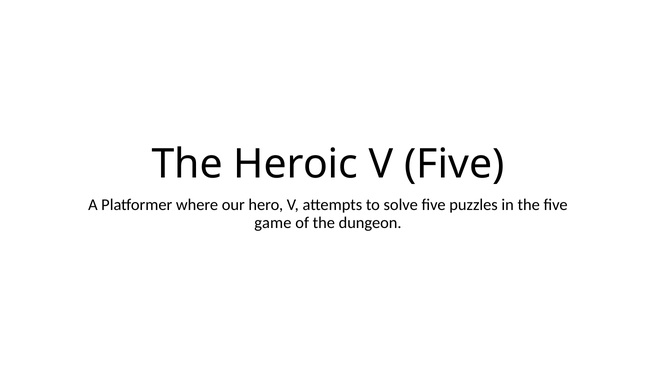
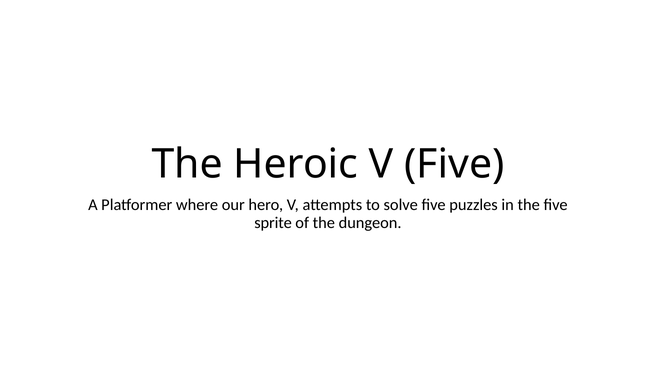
game: game -> sprite (273, 223)
